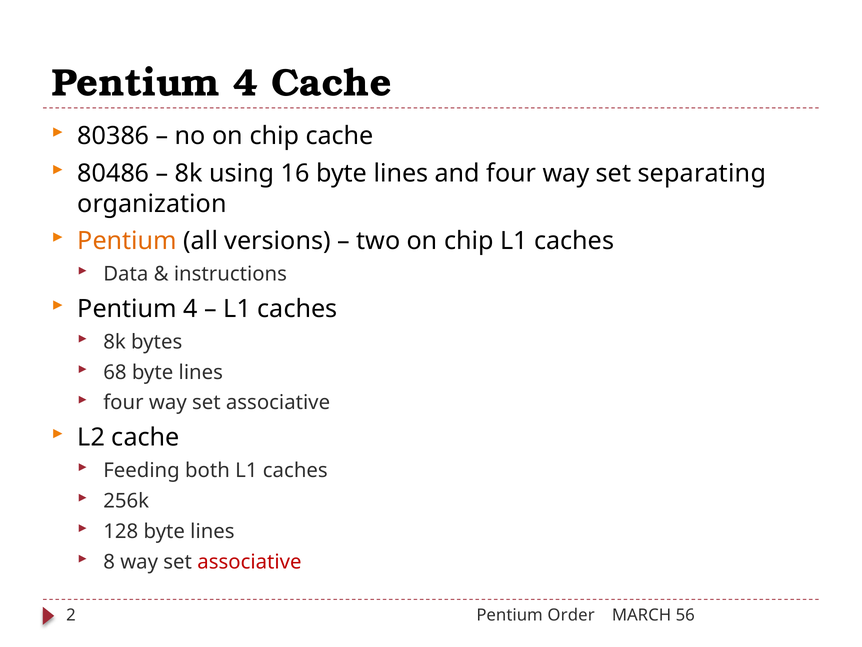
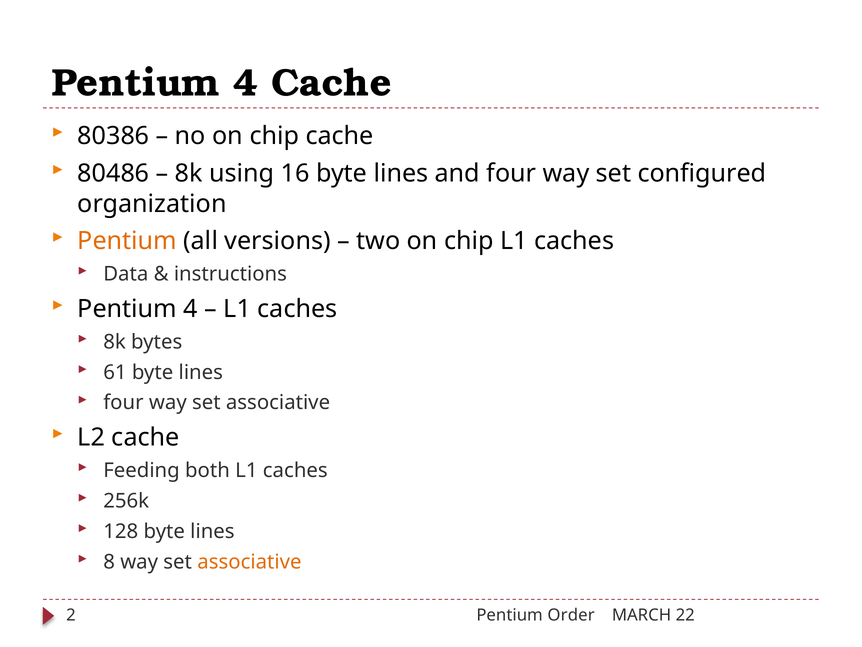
separating: separating -> configured (702, 173)
68: 68 -> 61 (115, 372)
associative colour: red -> orange (249, 561)
56: 56 -> 22 (685, 615)
